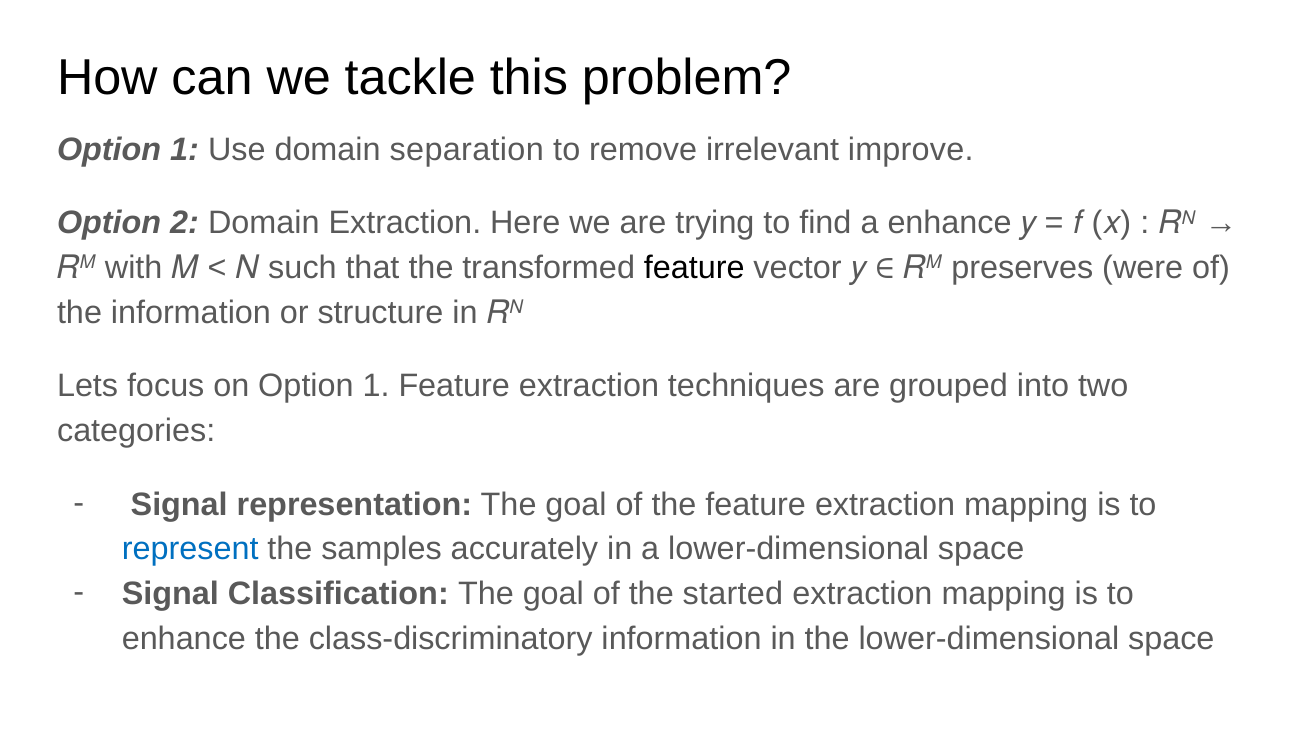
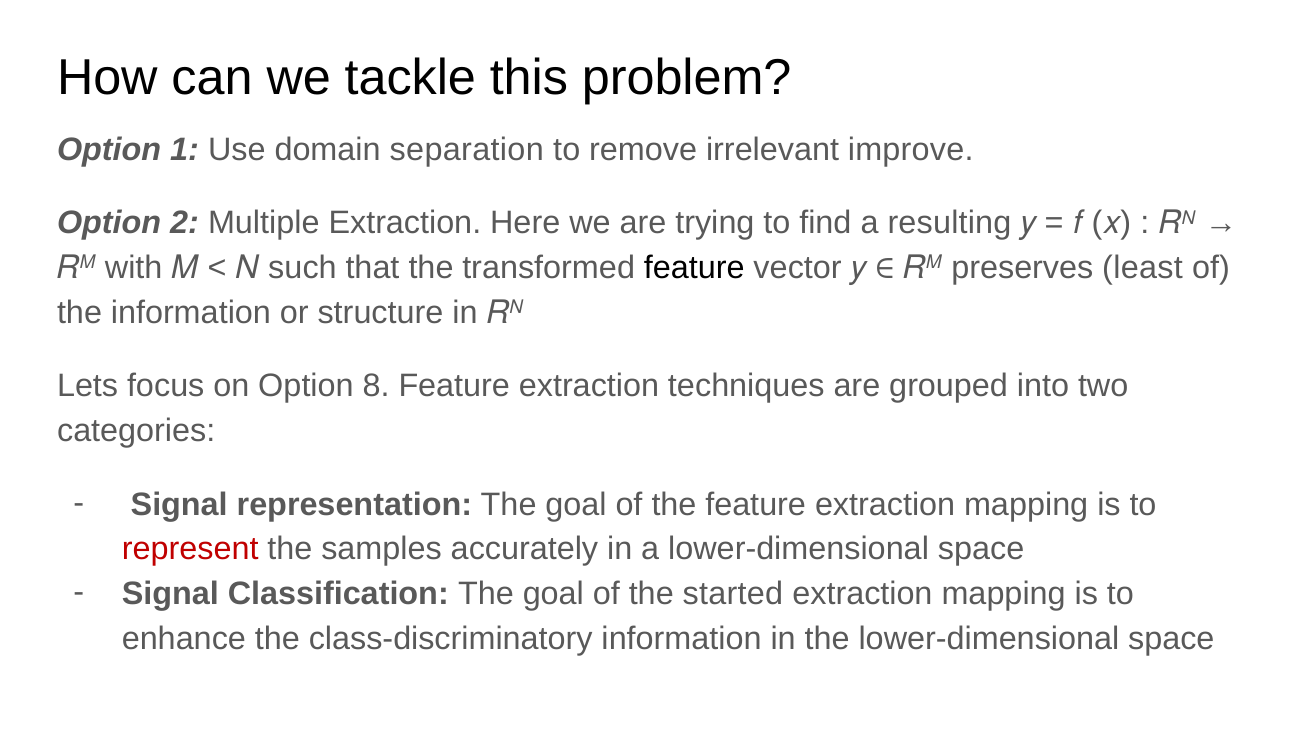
2 Domain: Domain -> Multiple (264, 223)
a enhance: enhance -> resulting (949, 223)
were: were -> least (1143, 268)
on Option 1: 1 -> 8 (376, 386)
represent colour: blue -> red (190, 549)
